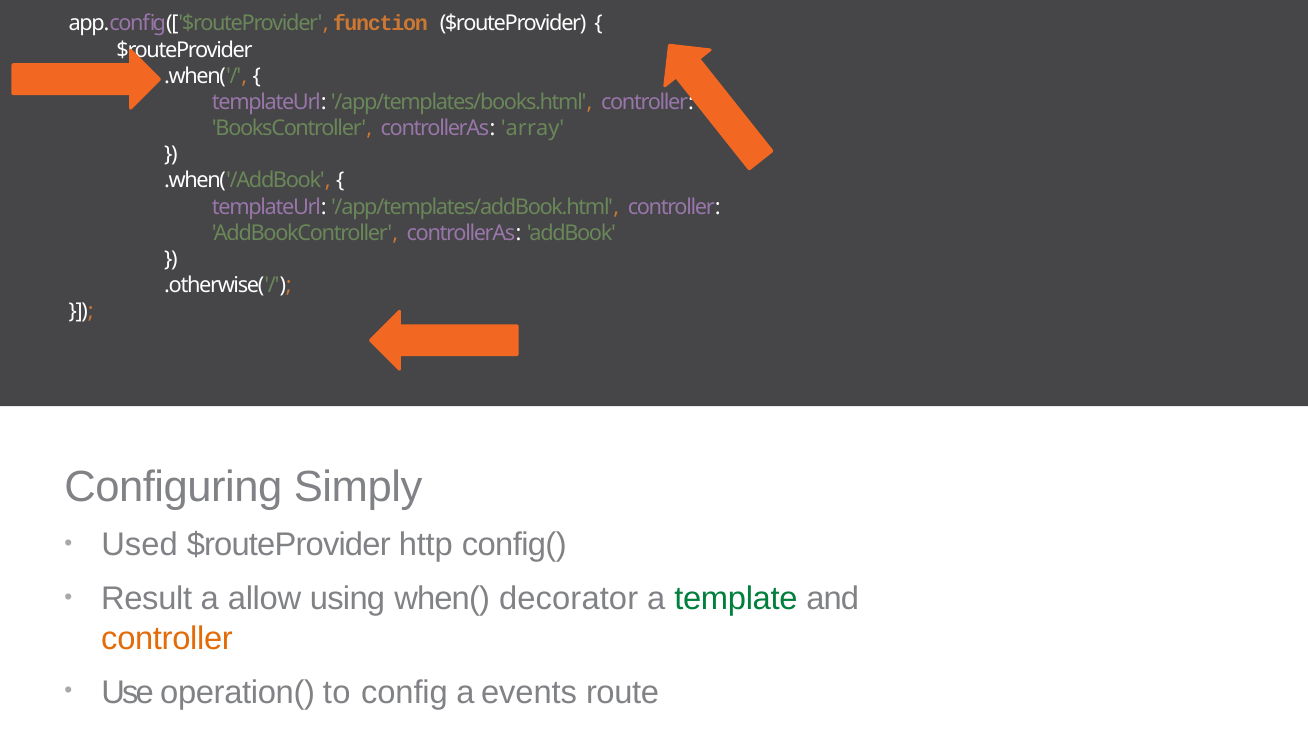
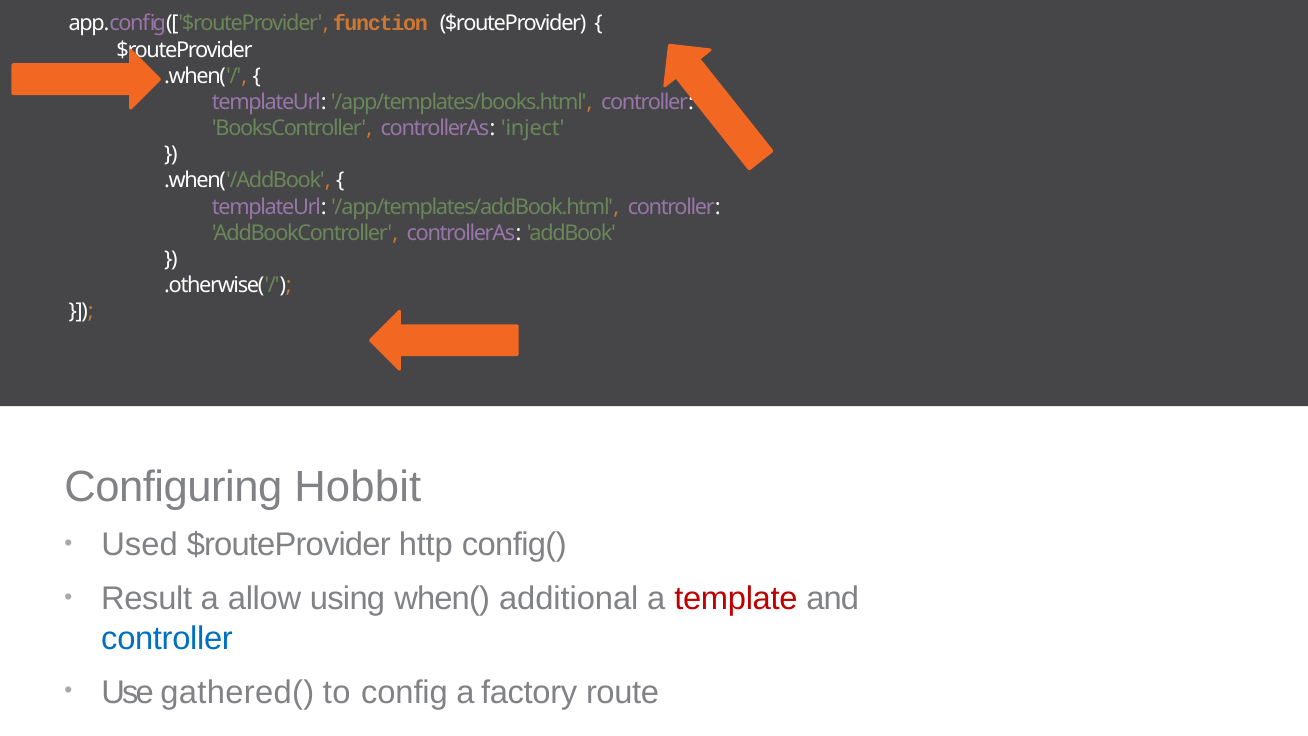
array: array -> inject (533, 128)
Simply: Simply -> Hobbit (358, 487)
decorator: decorator -> additional (569, 599)
template colour: green -> red (736, 599)
controller colour: orange -> blue (167, 638)
operation(: operation( -> gathered( (237, 692)
events: events -> factory (529, 692)
